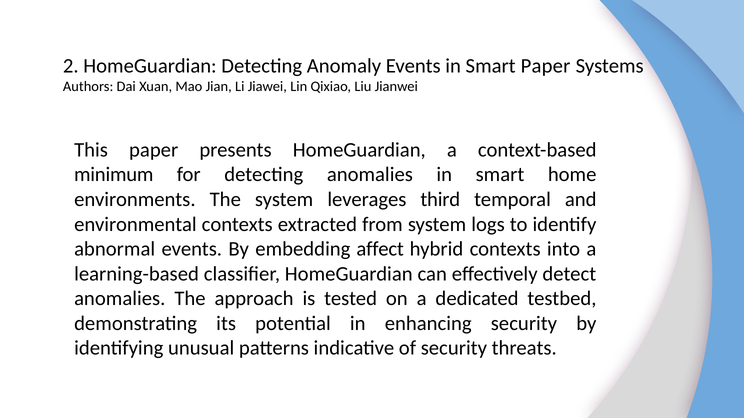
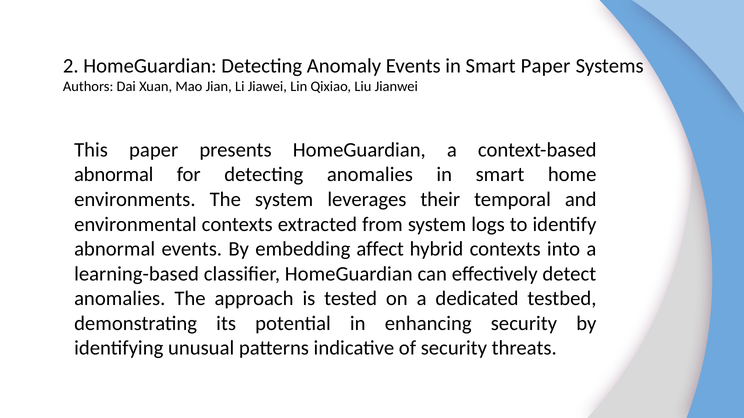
minimum: minimum -> abnormal (114, 175)
third: third -> their (440, 200)
